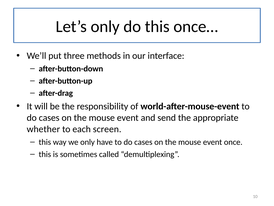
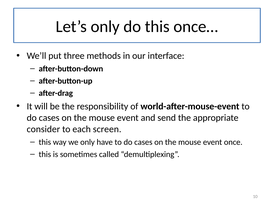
whether: whether -> consider (43, 129)
